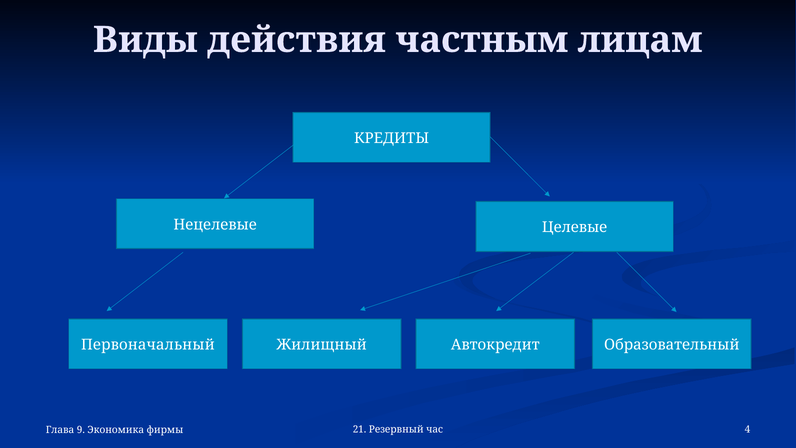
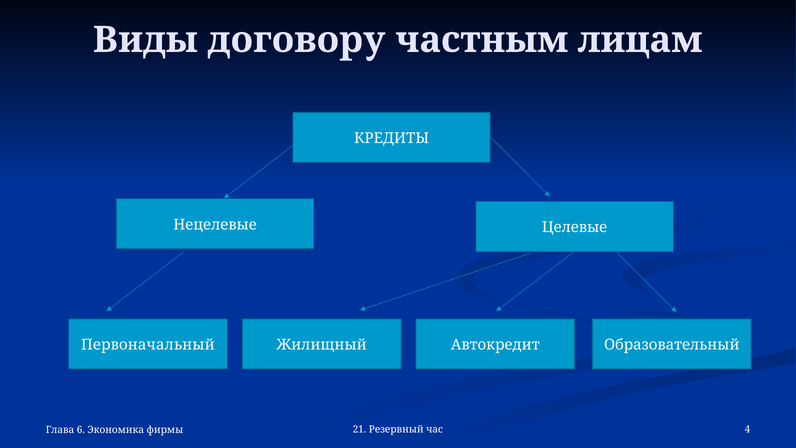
действия: действия -> договору (296, 40)
9: 9 -> 6 (81, 430)
